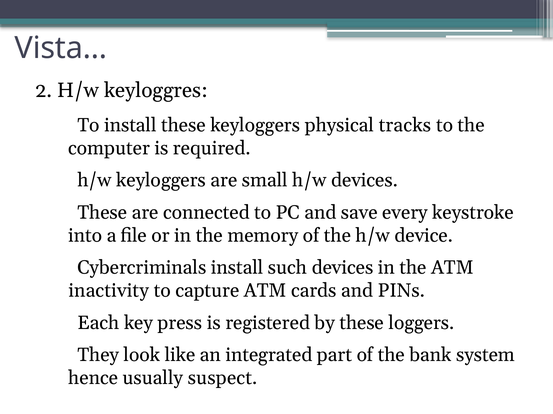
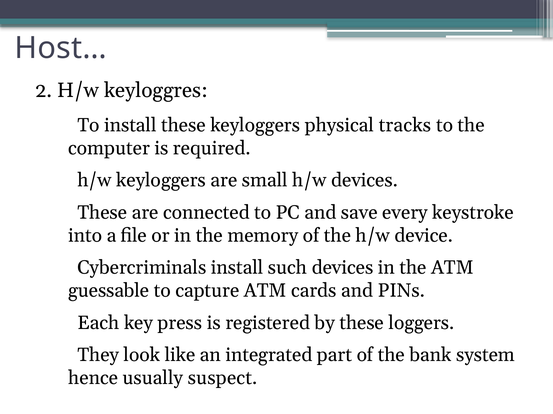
Vista…: Vista… -> Host… (61, 48)
inactivity: inactivity -> guessable (109, 291)
